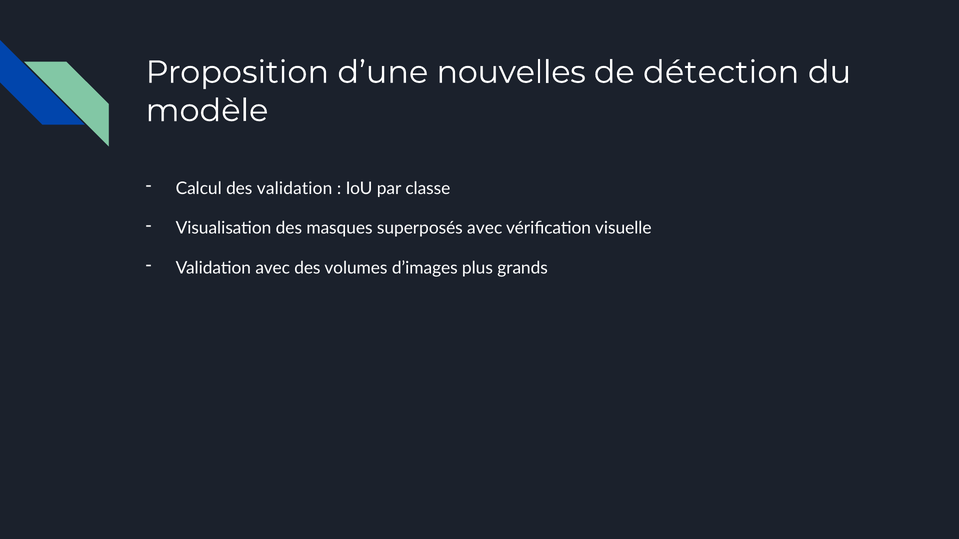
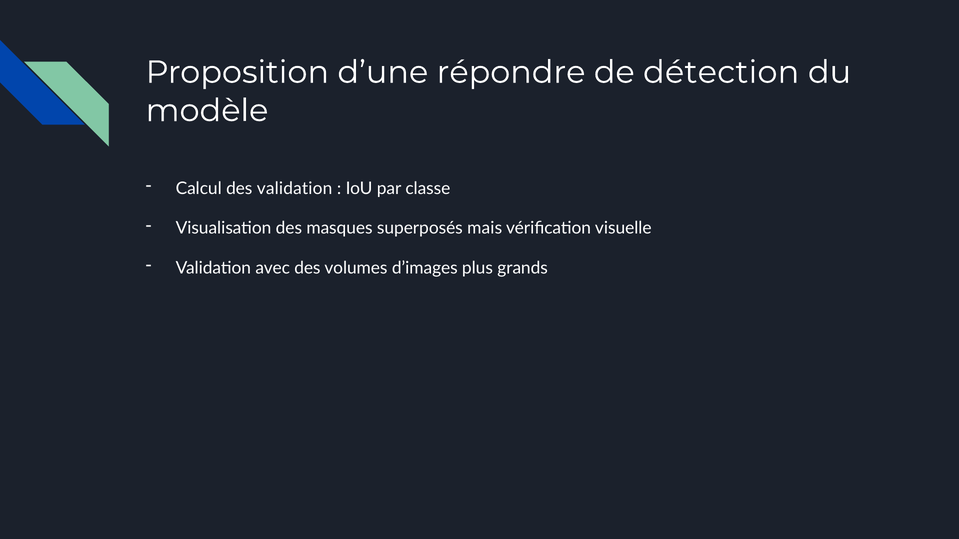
nouvelles: nouvelles -> répondre (511, 72)
superposés avec: avec -> mais (485, 228)
